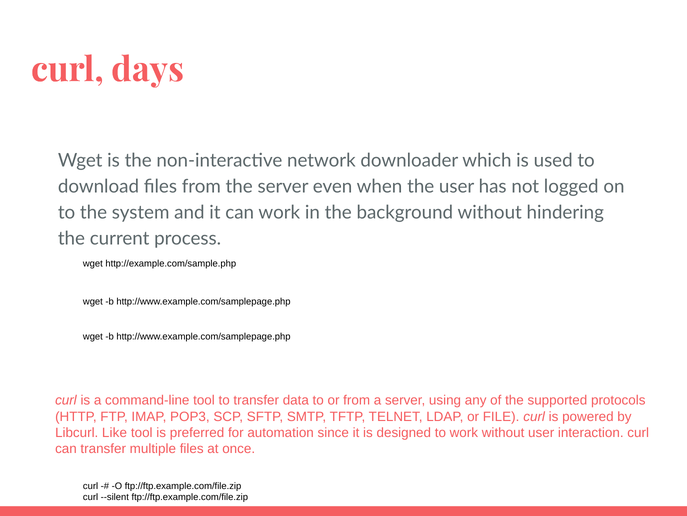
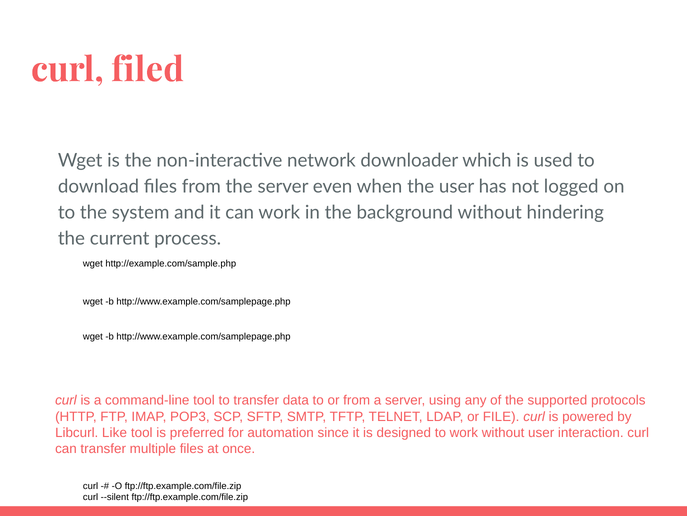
days: days -> filed (148, 70)
